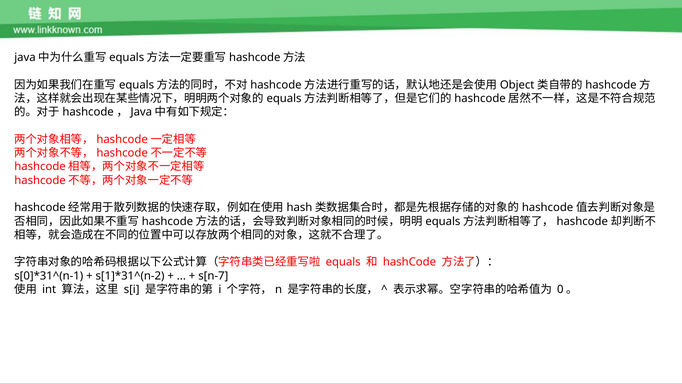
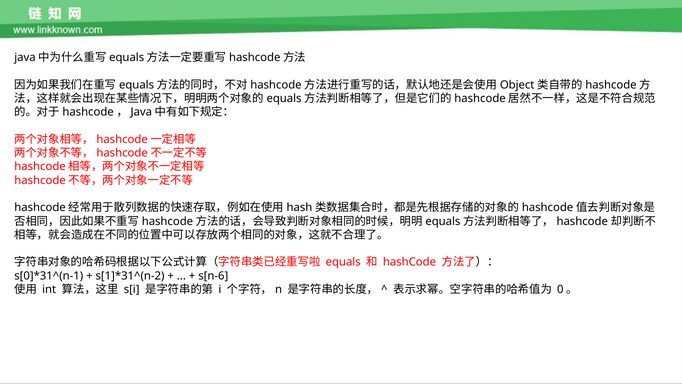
s[n-7: s[n-7 -> s[n-6 (213, 276)
